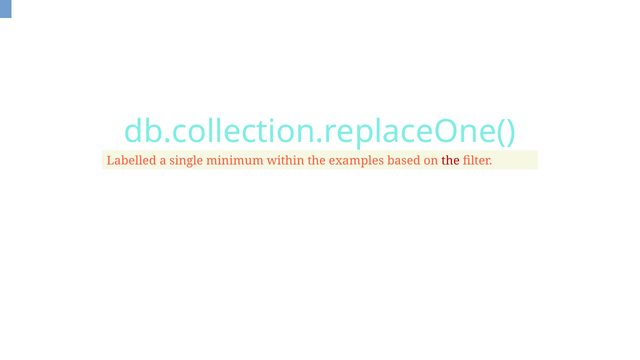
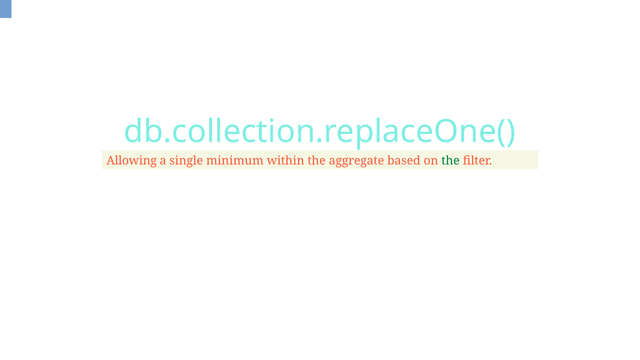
Labelled: Labelled -> Allowing (132, 161)
examples: examples -> aggregate (357, 161)
the colour: red -> green (451, 161)
